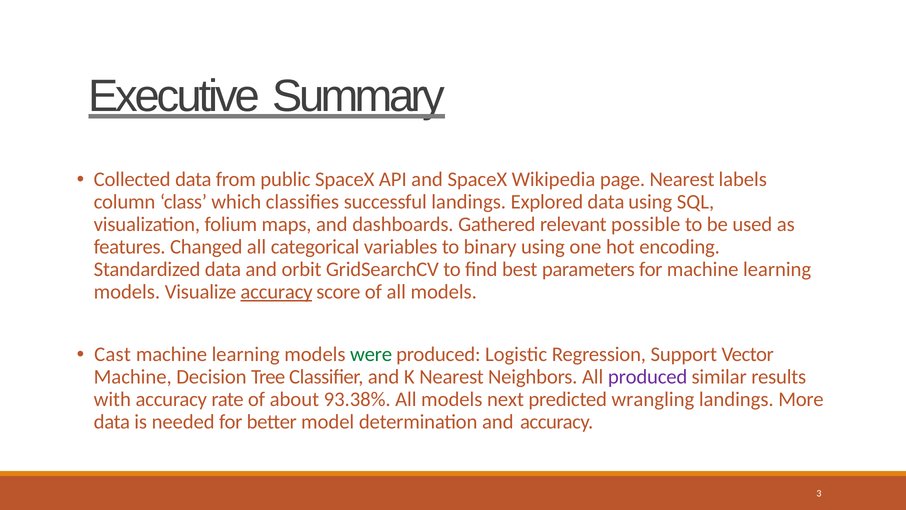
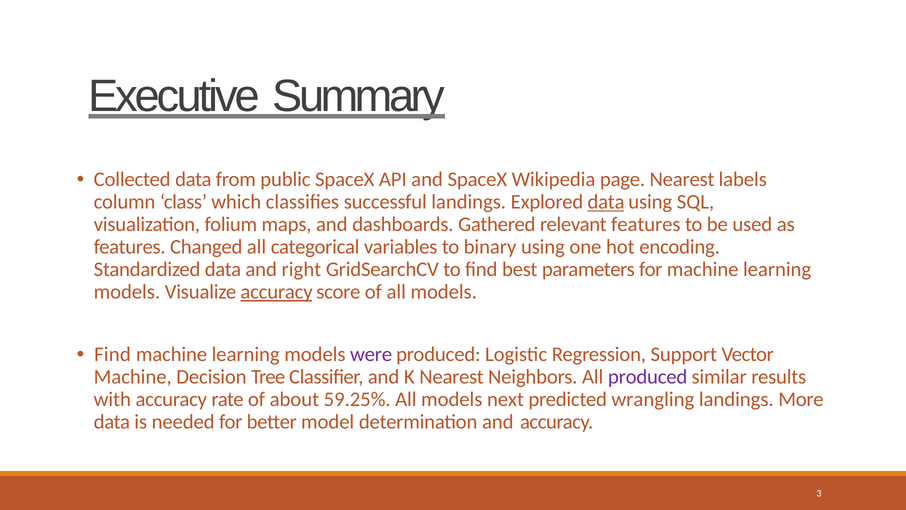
data underline: none -> present (606, 202)
relevant possible: possible -> features (646, 224)
orbit: orbit -> right (301, 269)
Cast: Cast -> Find (112, 354)
were colour: green -> purple (371, 354)
93.38%: 93.38% -> 59.25% (357, 399)
